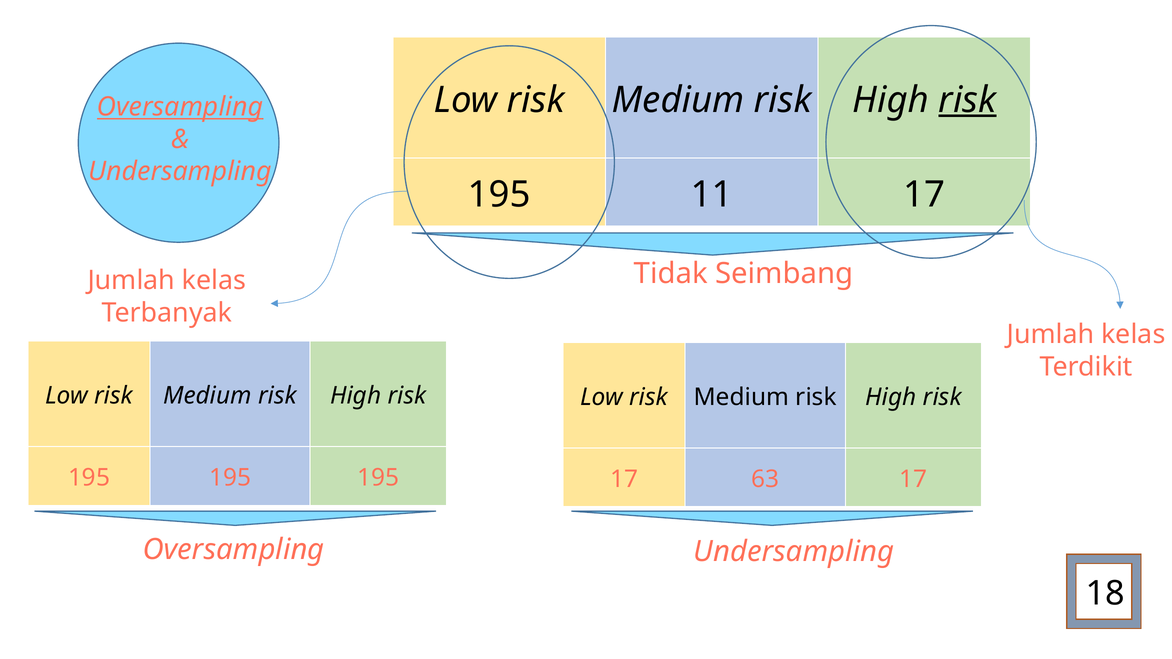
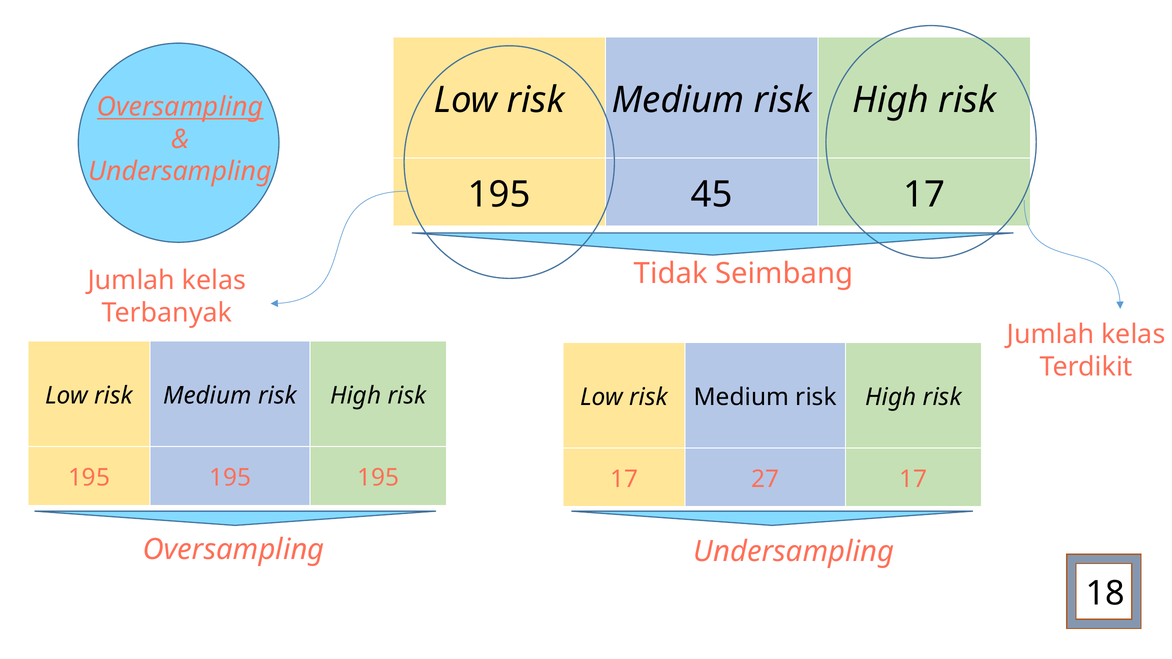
risk underline: present -> none (967, 100)
11: 11 -> 45 (712, 195)
63: 63 -> 27 (765, 479)
